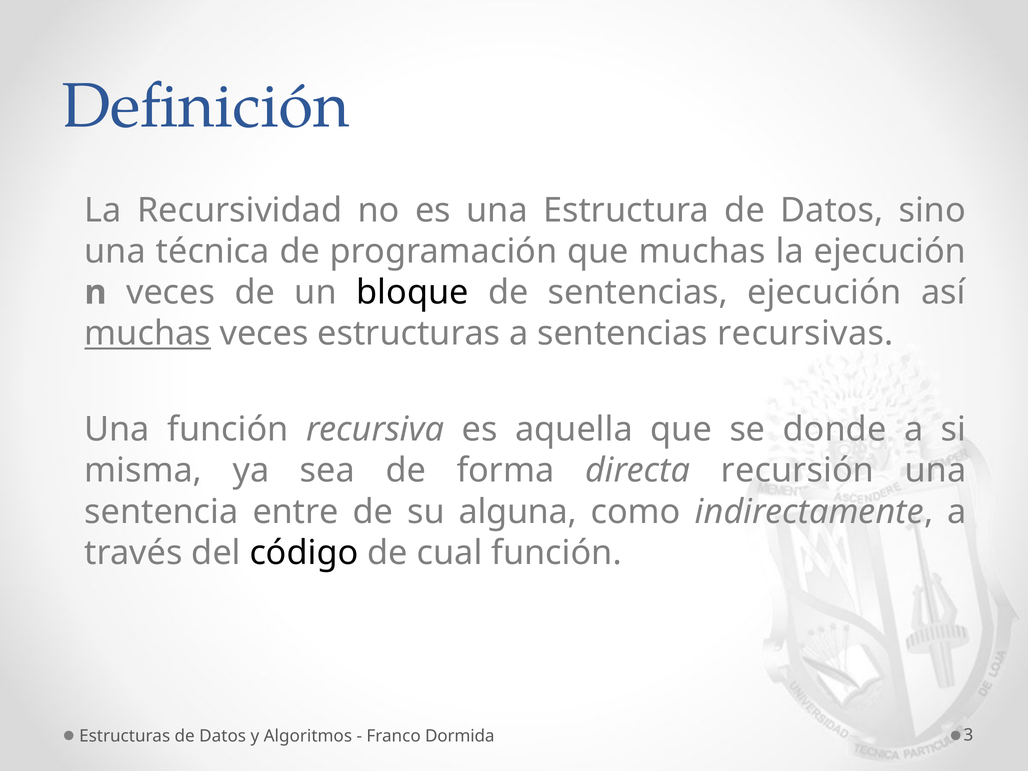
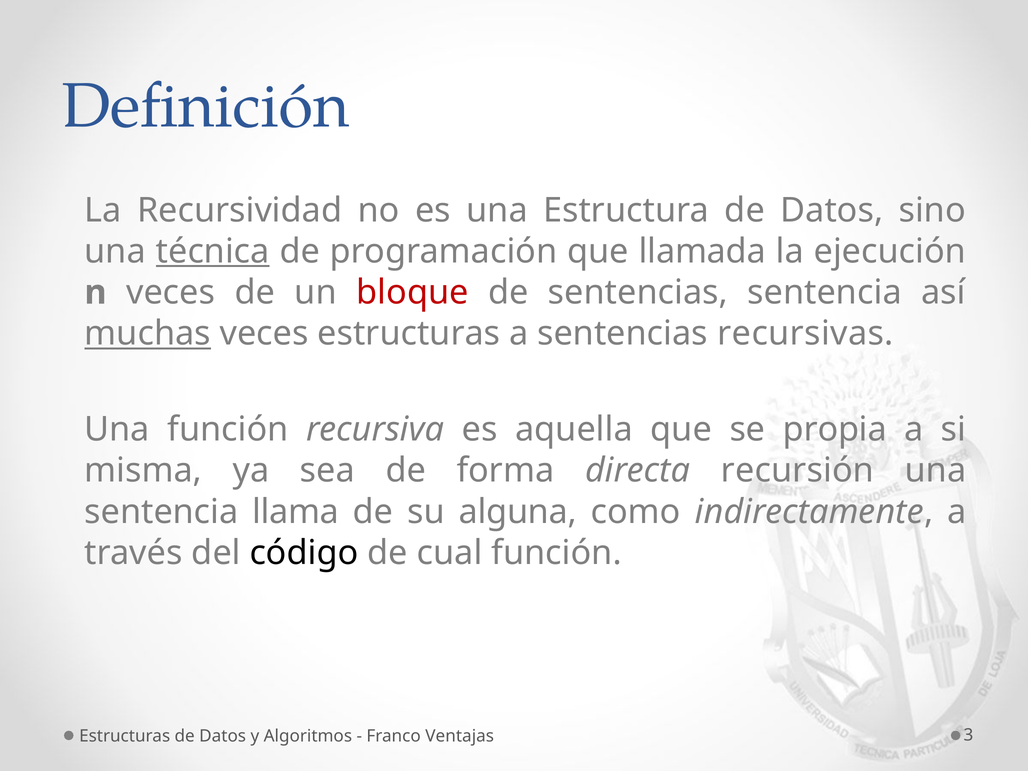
técnica underline: none -> present (213, 251)
que muchas: muchas -> llamada (702, 251)
bloque colour: black -> red (412, 292)
sentencias ejecución: ejecución -> sentencia (825, 292)
donde: donde -> propia (835, 429)
entre: entre -> llama (296, 512)
Dormida: Dormida -> Ventajas (460, 736)
